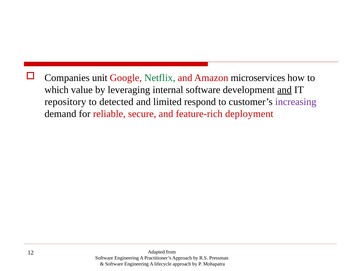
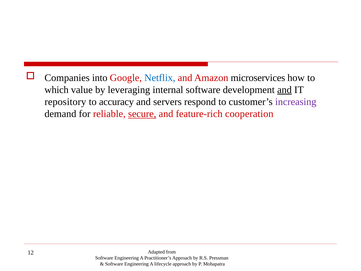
unit: unit -> into (100, 78)
Netflix colour: green -> blue (160, 78)
detected: detected -> accuracy (116, 102)
limited: limited -> servers (167, 102)
secure underline: none -> present (142, 114)
deployment: deployment -> cooperation (249, 114)
